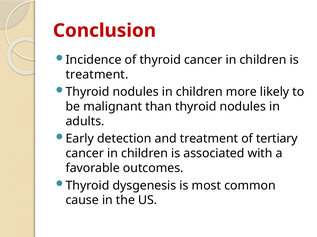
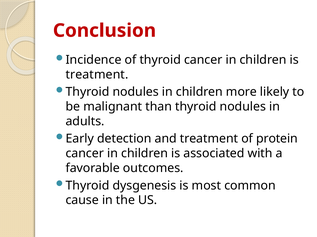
tertiary: tertiary -> protein (277, 139)
